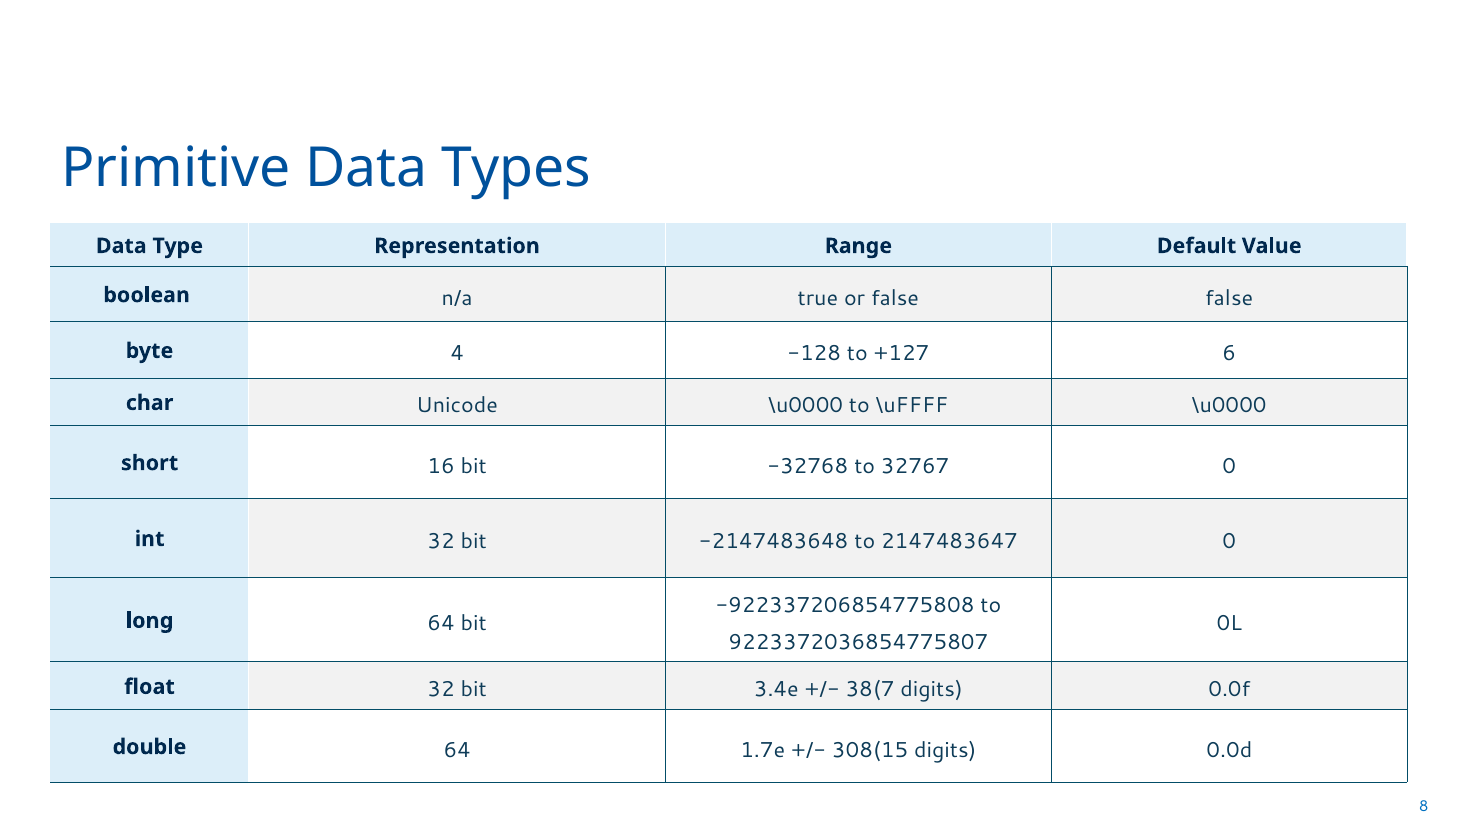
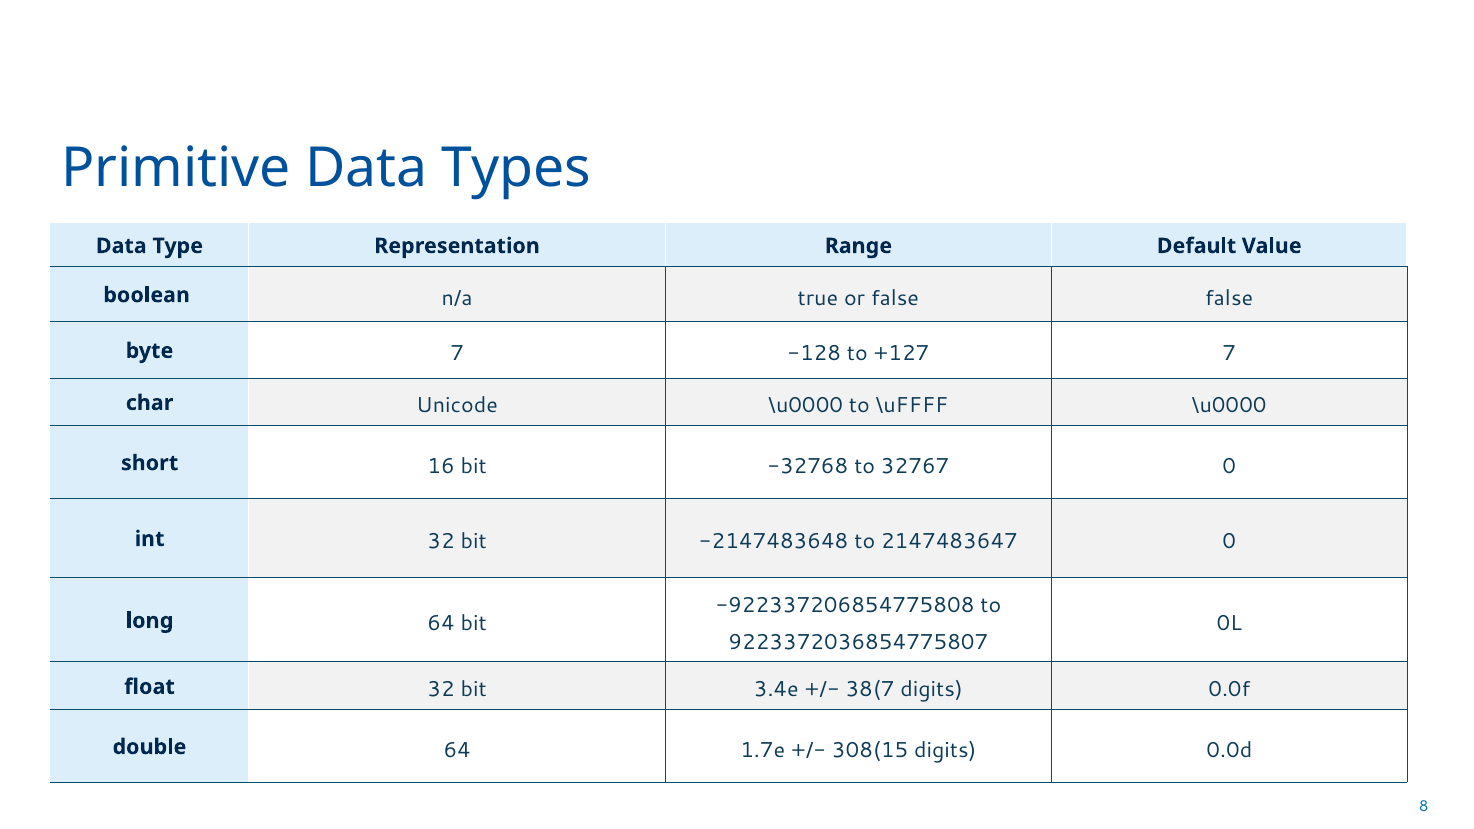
byte 4: 4 -> 7 (457, 354)
+127 6: 6 -> 7 (1229, 354)
